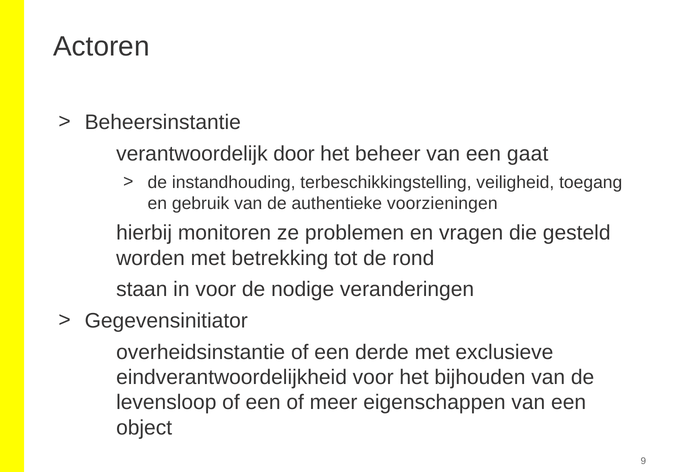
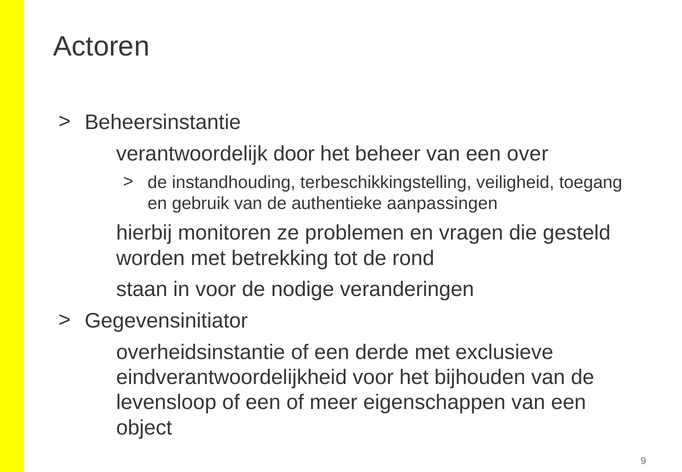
gaat: gaat -> over (528, 154)
voorzieningen: voorzieningen -> aanpassingen (442, 204)
